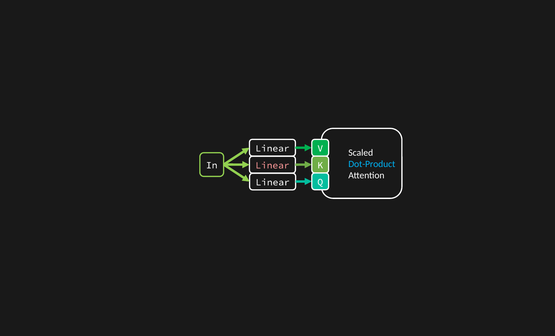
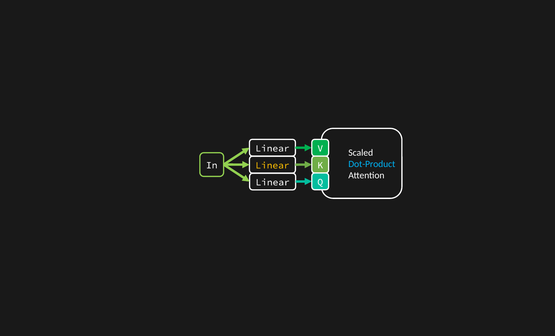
Linear colour: pink -> yellow (272, 166)
